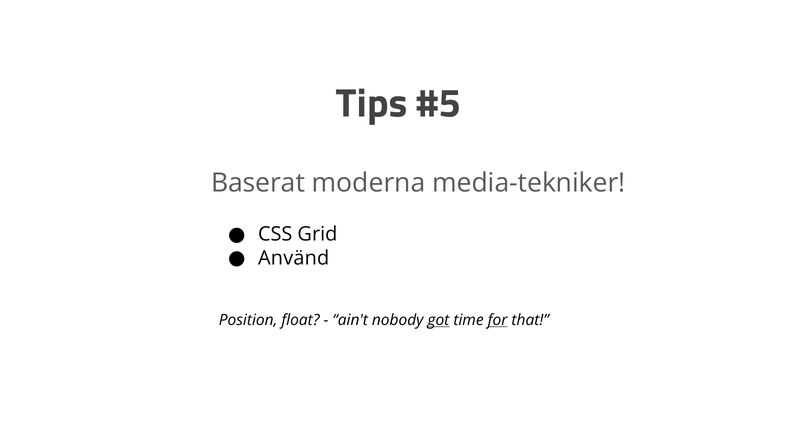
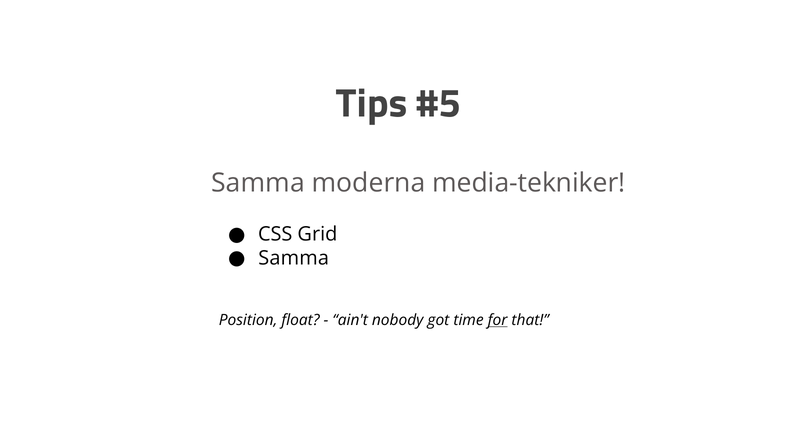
Baserat: Baserat -> Samma (258, 183)
Använd: Använd -> Samma (294, 258)
got underline: present -> none (438, 320)
